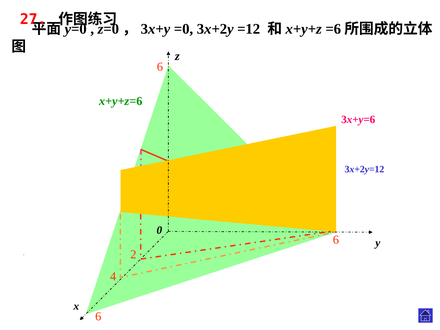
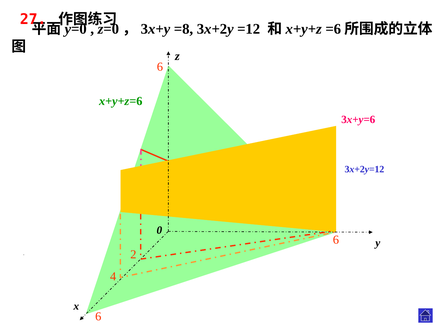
=0: =0 -> =8 (184, 29)
